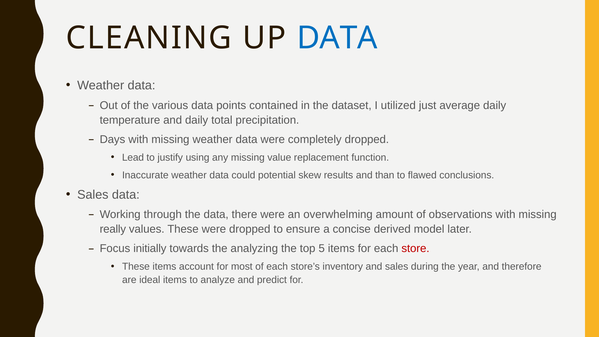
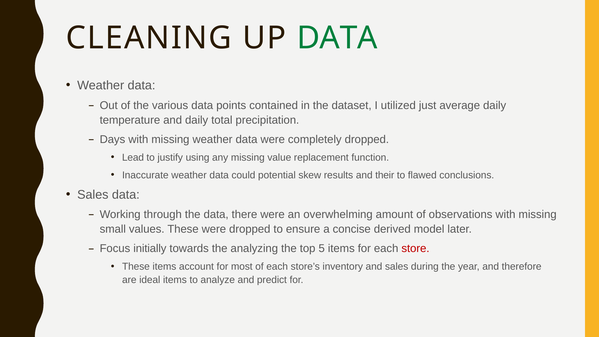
DATA colour: blue -> green (337, 38)
than: than -> their (385, 175)
really: really -> small (113, 229)
